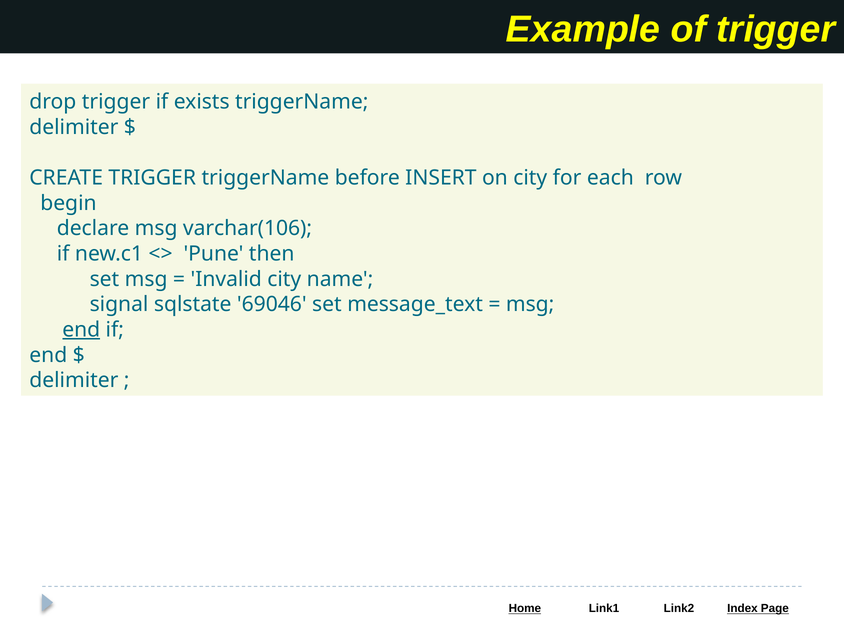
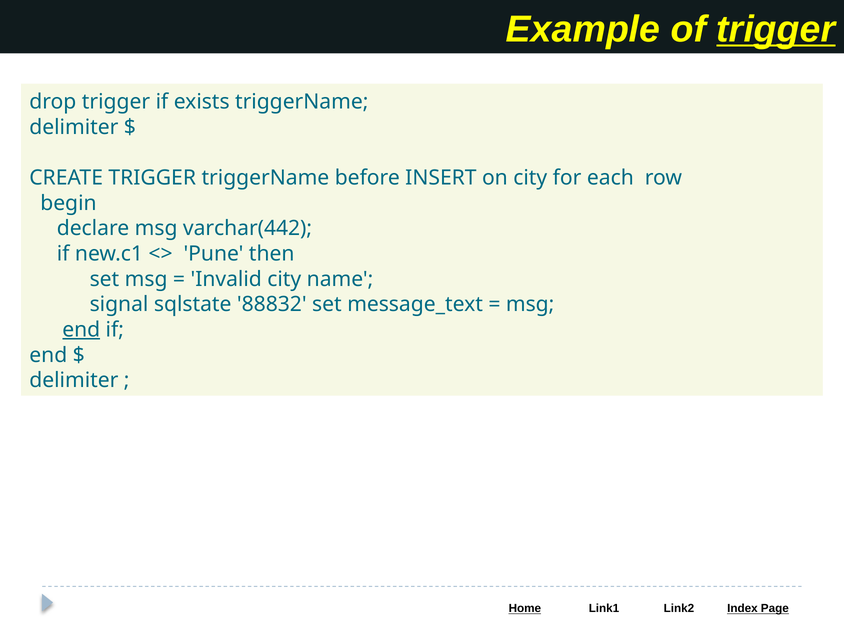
trigger underline: none -> present (776, 29)
varchar(106: varchar(106 -> varchar(442 (248, 229)
69046: 69046 -> 88832 (272, 304)
